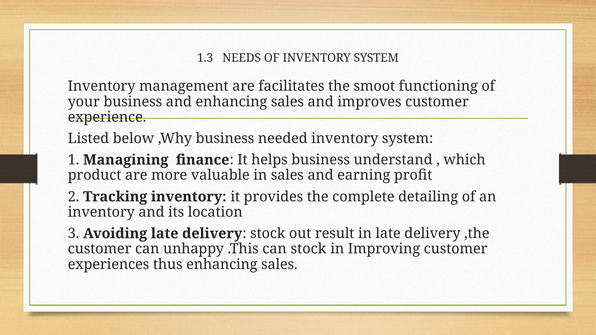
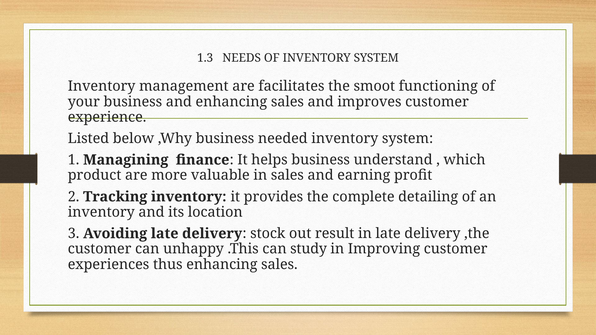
can stock: stock -> study (309, 249)
